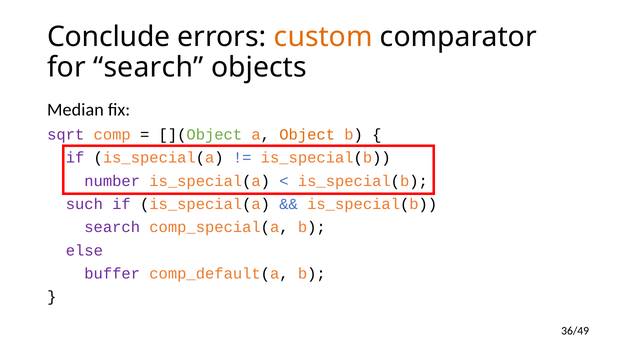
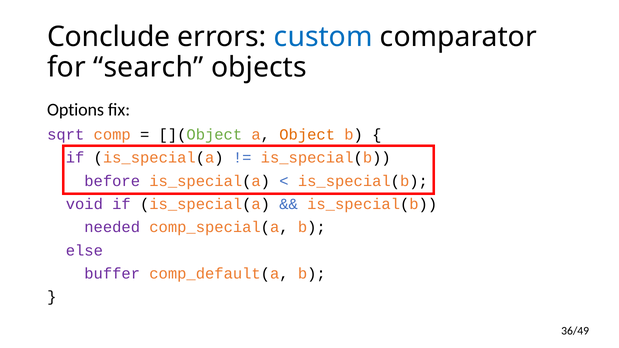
custom colour: orange -> blue (323, 37)
Median: Median -> Options (76, 110)
number: number -> before (112, 181)
such: such -> void (84, 204)
search: search -> needed (112, 227)
